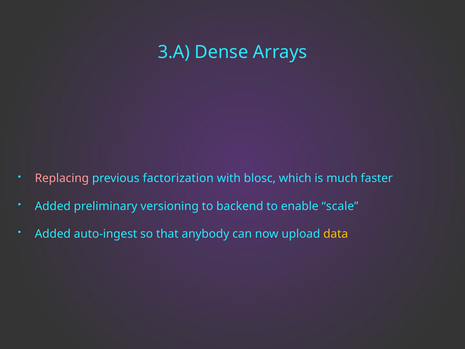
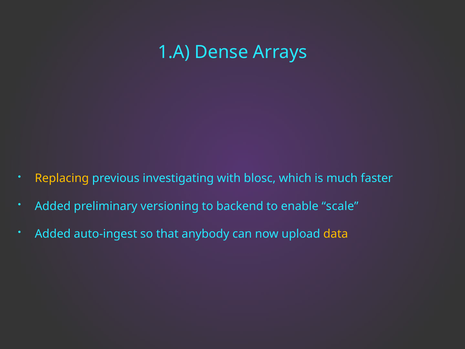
3.A: 3.A -> 1.A (174, 52)
Replacing colour: pink -> yellow (62, 178)
factorization: factorization -> investigating (178, 178)
